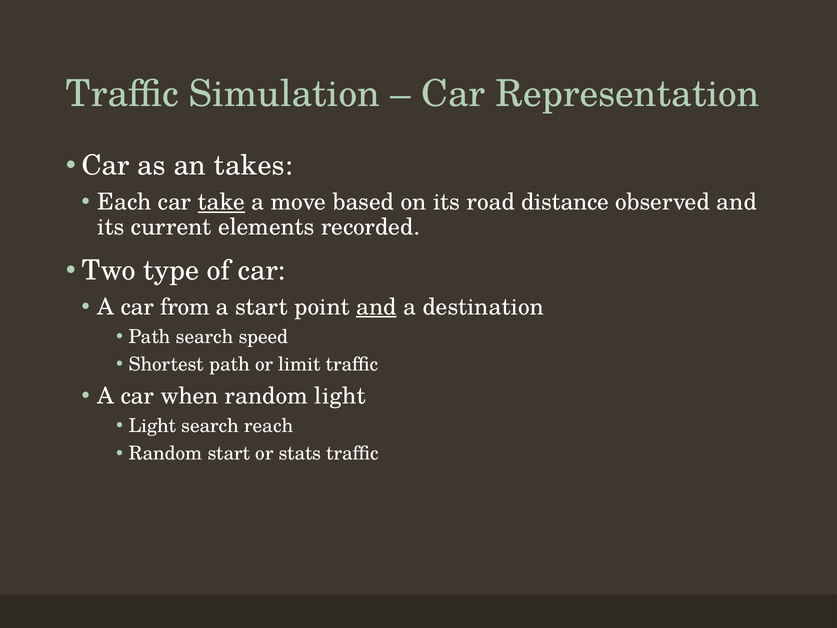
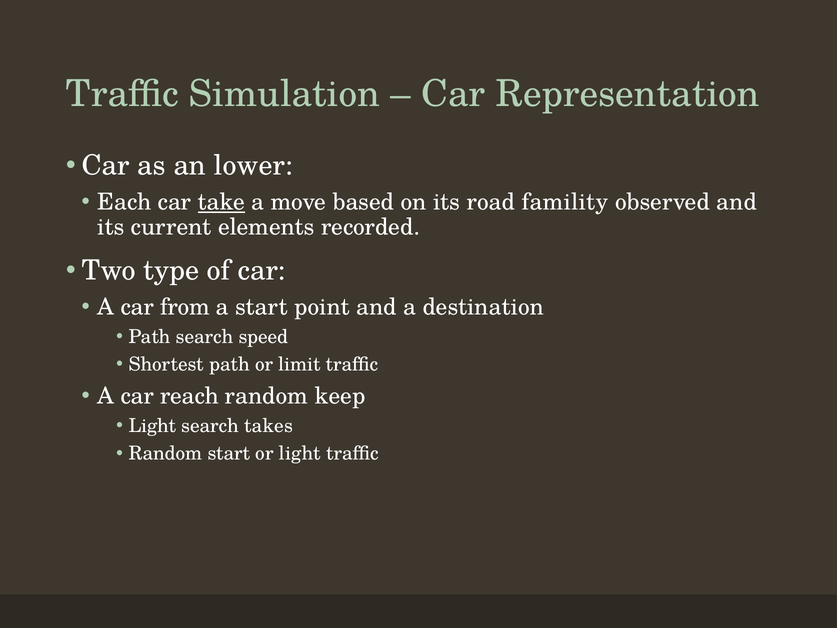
takes: takes -> lower (253, 166)
distance: distance -> famility (565, 202)
and underline: present -> none (376, 307)
when: when -> reach (190, 396)
random light: light -> keep (340, 396)
reach: reach -> takes (269, 426)
or stats: stats -> light (300, 453)
